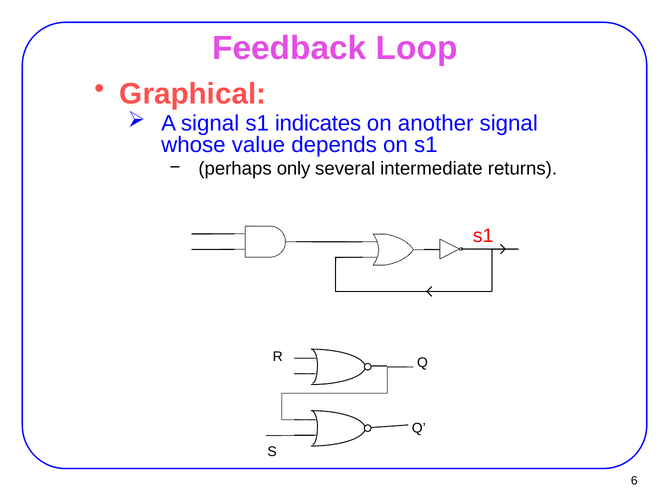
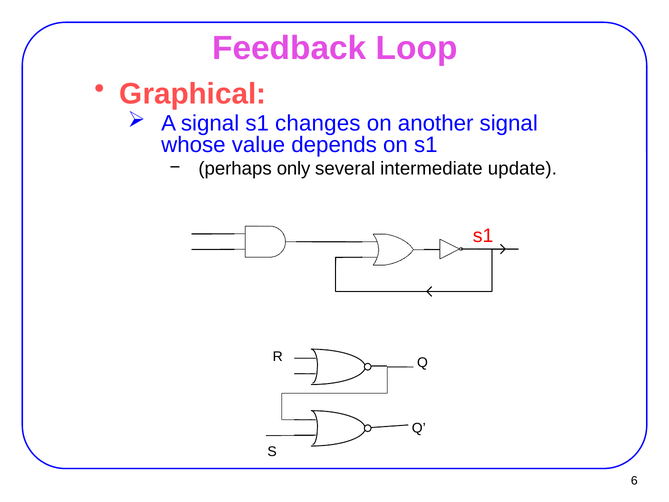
indicates: indicates -> changes (318, 123)
returns: returns -> update (522, 168)
